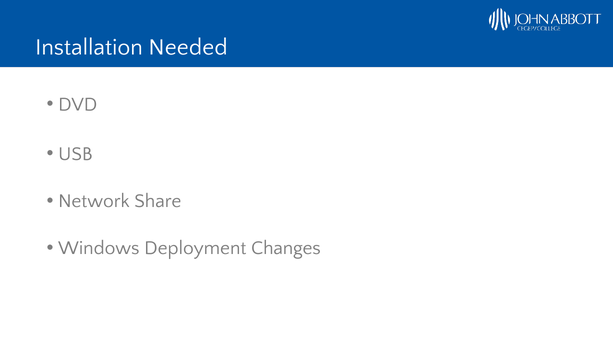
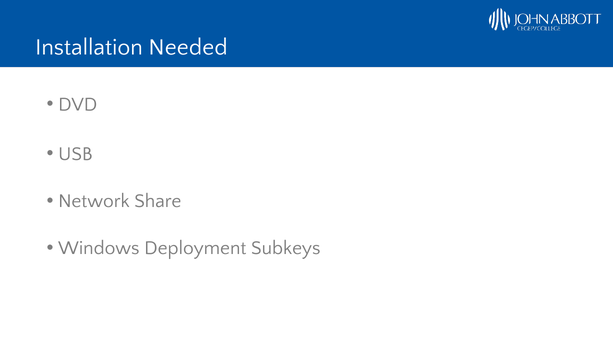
Changes: Changes -> Subkeys (286, 248)
